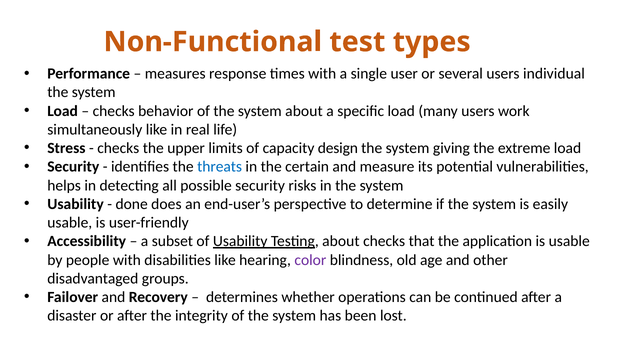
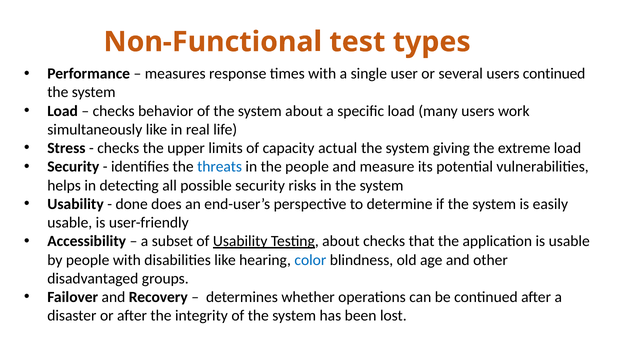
users individual: individual -> continued (554, 74)
design: design -> actual (338, 148)
the certain: certain -> people (307, 167)
color colour: purple -> blue (310, 260)
